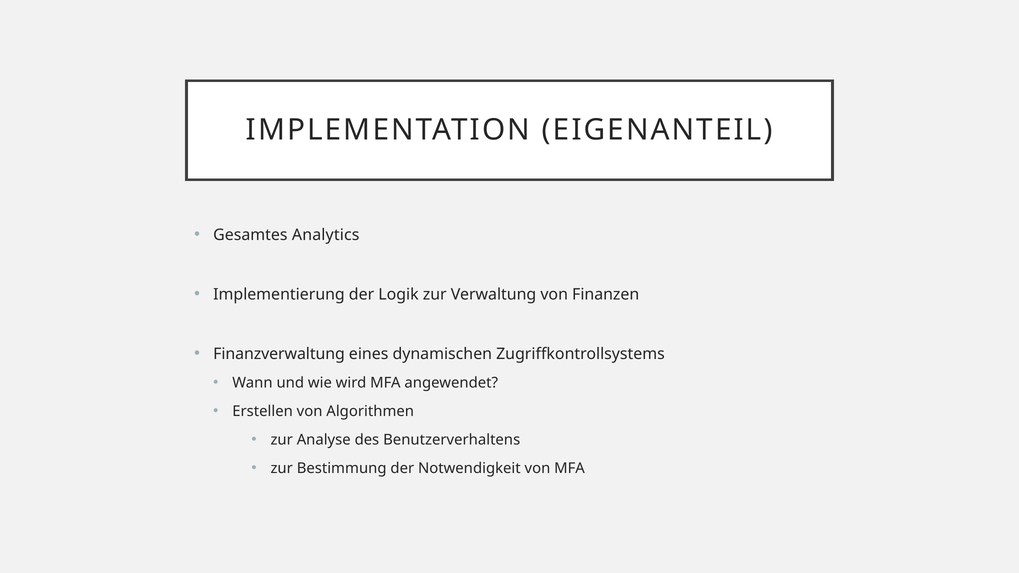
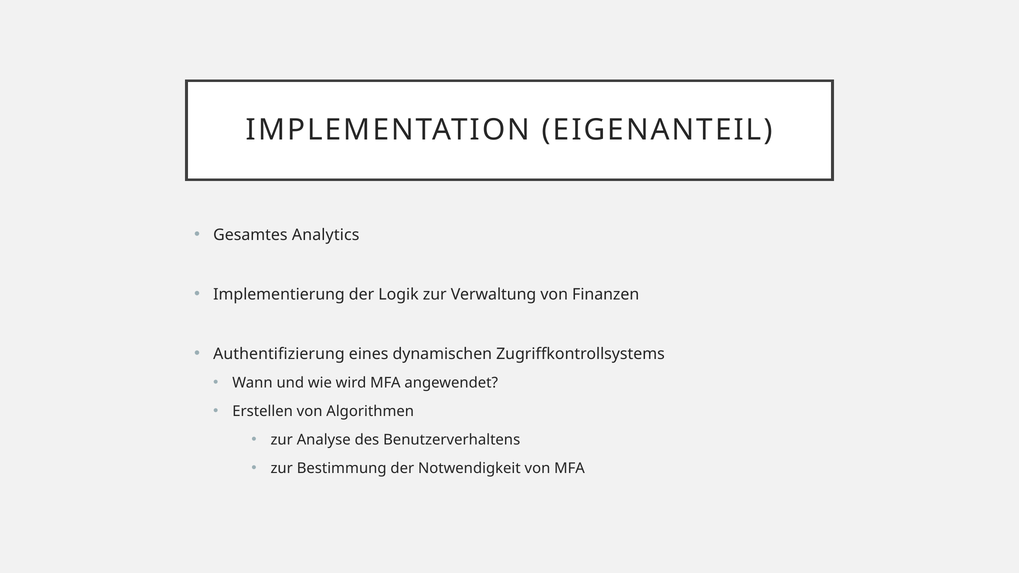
Finanzverwaltung: Finanzverwaltung -> Authentifizierung (279, 354)
